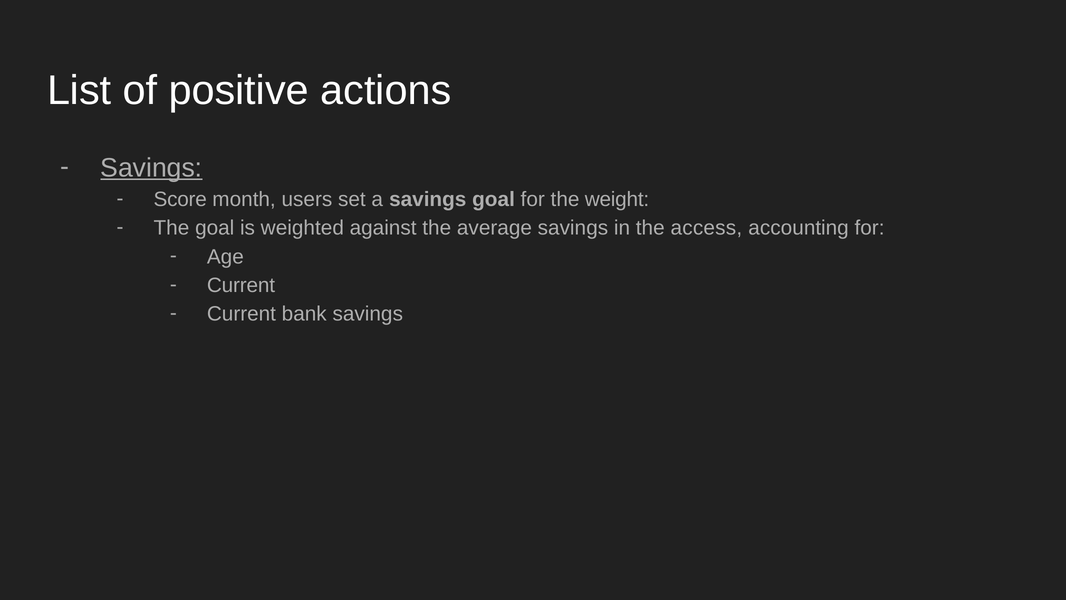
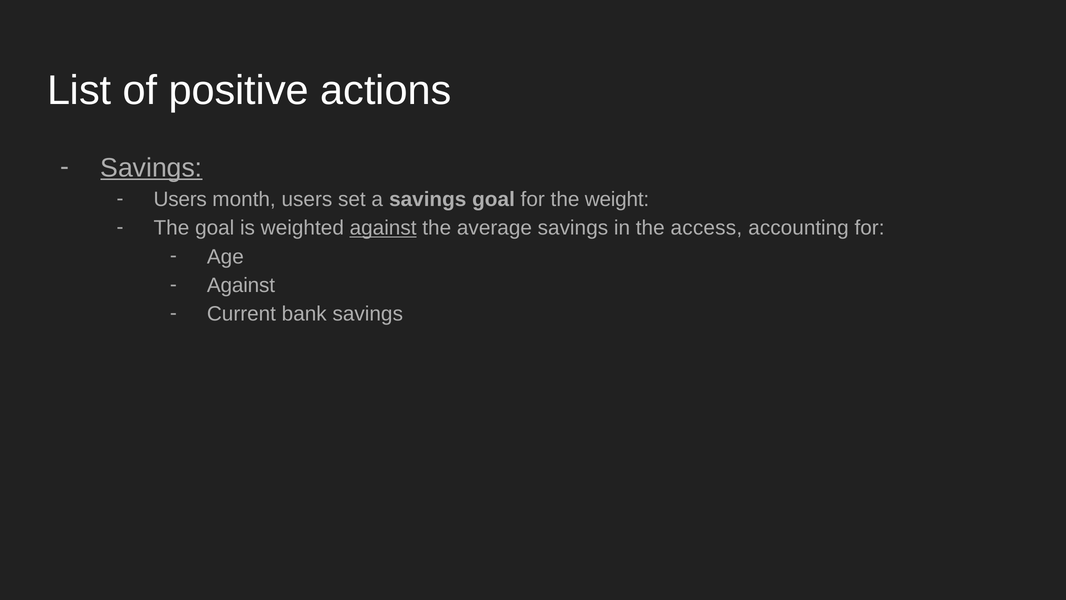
Score: Score -> Users (180, 199)
against underline: none -> present (383, 228)
Current: Current -> Against (241, 285)
